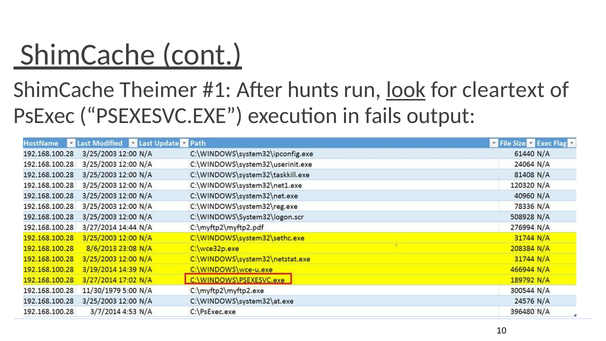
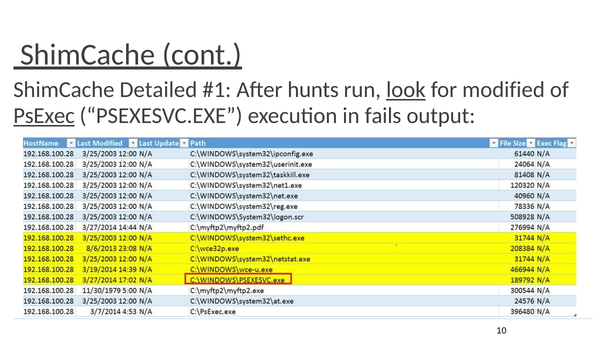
Theimer: Theimer -> Detailed (158, 90)
cleartext: cleartext -> modified (503, 90)
PsExec underline: none -> present (44, 116)
